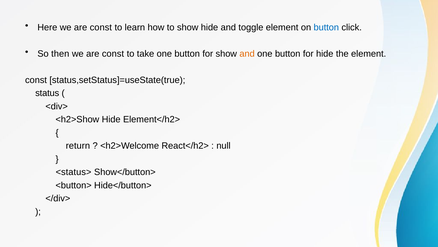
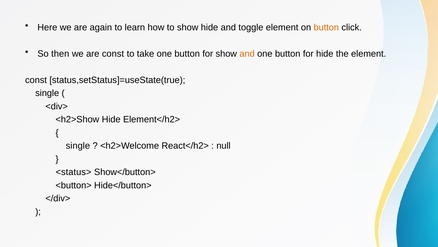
Here we are const: const -> again (101, 27)
button colour: blue -> orange (326, 27)
status: status -> single (47, 93)
return: return -> single (78, 146)
